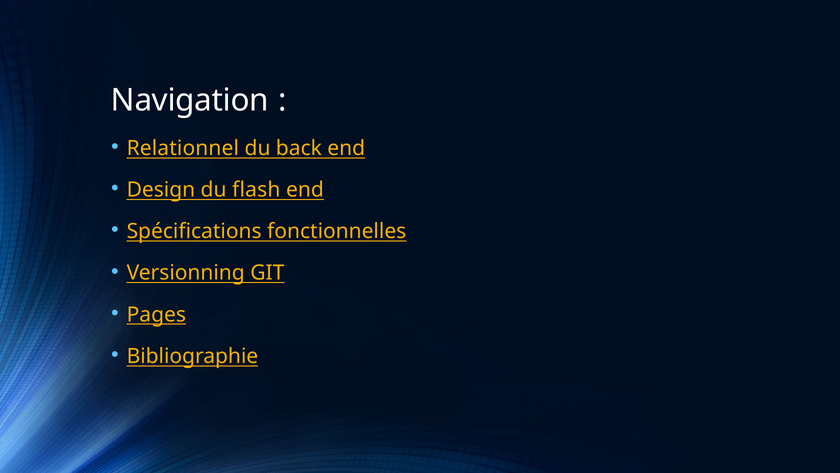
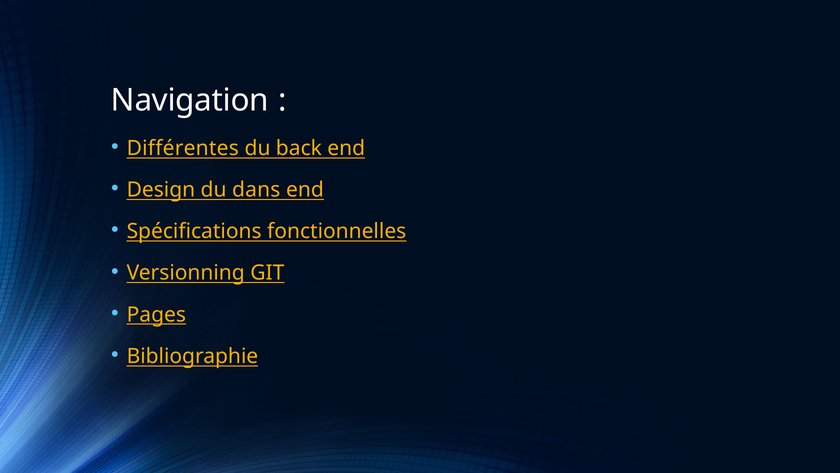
Relationnel: Relationnel -> Différentes (183, 148)
flash: flash -> dans (256, 190)
